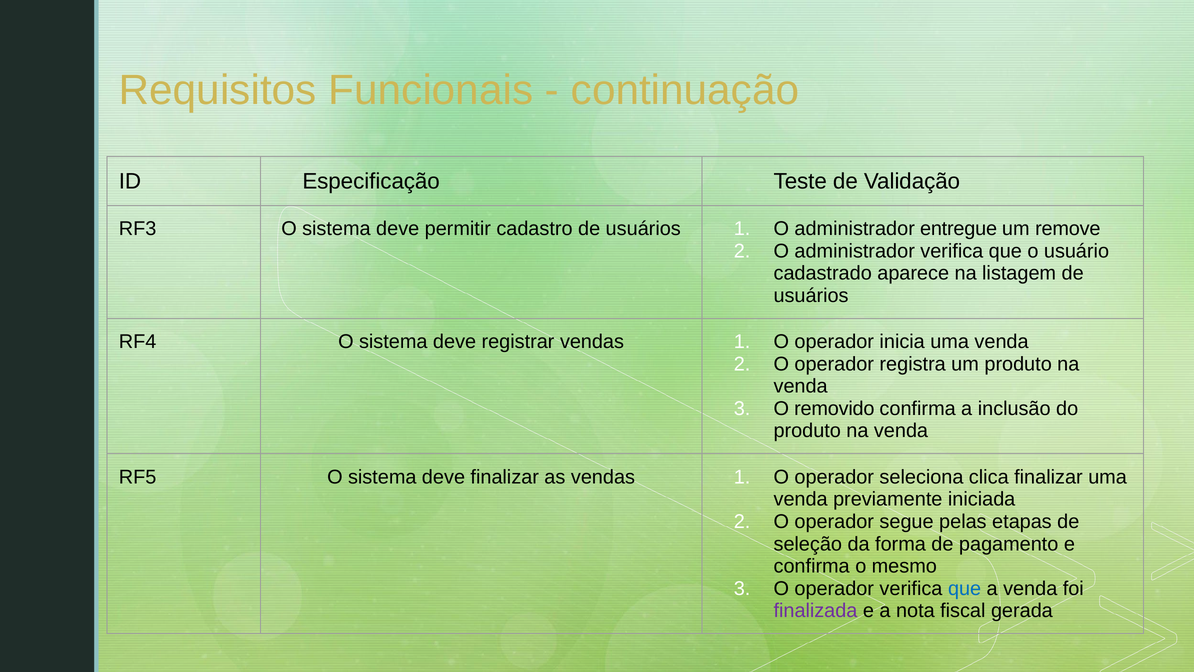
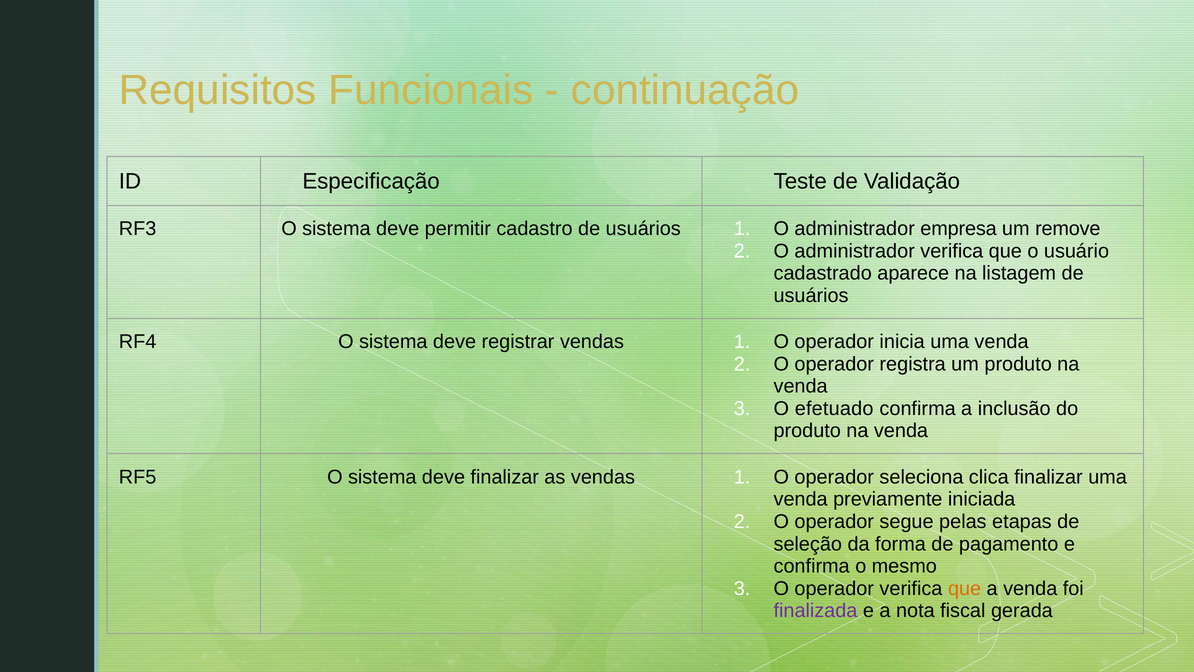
entregue: entregue -> empresa (959, 229)
removido: removido -> efetuado (834, 408)
que colour: blue -> orange (965, 588)
